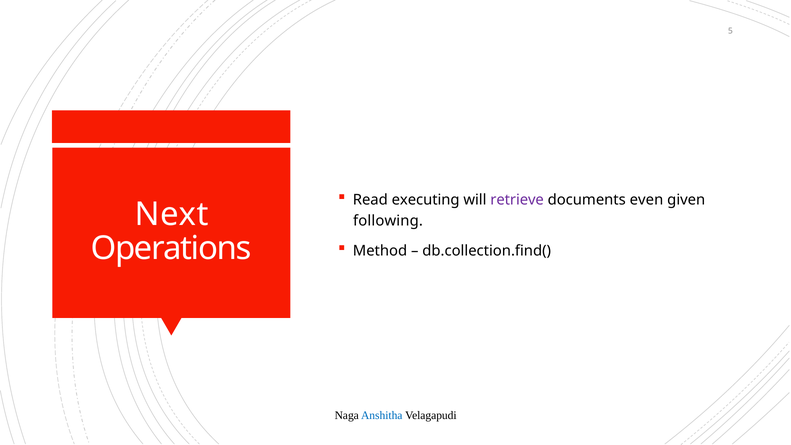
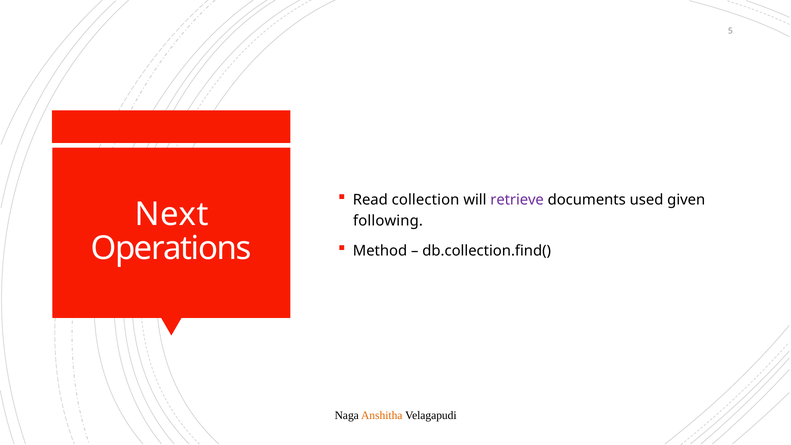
executing: executing -> collection (426, 200)
even: even -> used (647, 200)
Anshitha colour: blue -> orange (382, 415)
